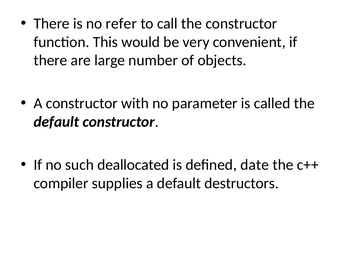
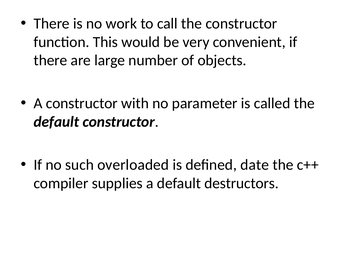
refer: refer -> work (121, 24)
deallocated: deallocated -> overloaded (133, 165)
